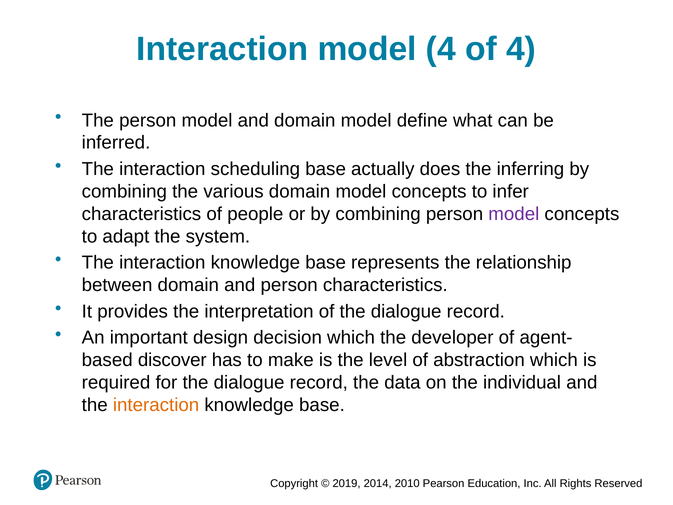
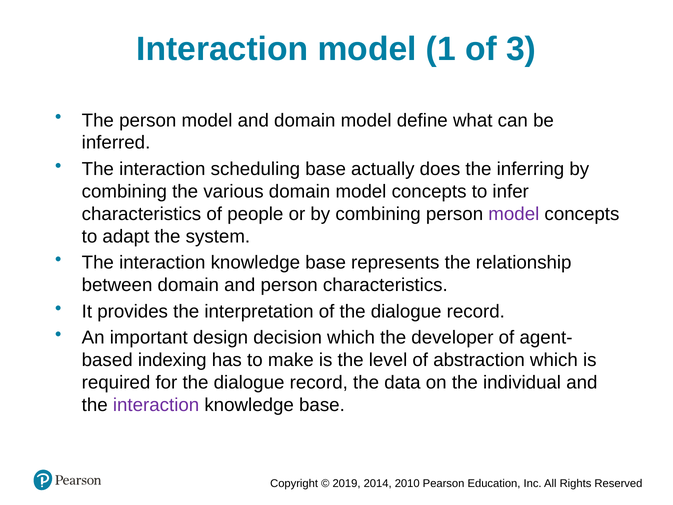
model 4: 4 -> 1 (441, 49)
of 4: 4 -> 3 (521, 49)
discover: discover -> indexing (172, 360)
interaction colour: orange -> purple (156, 405)
